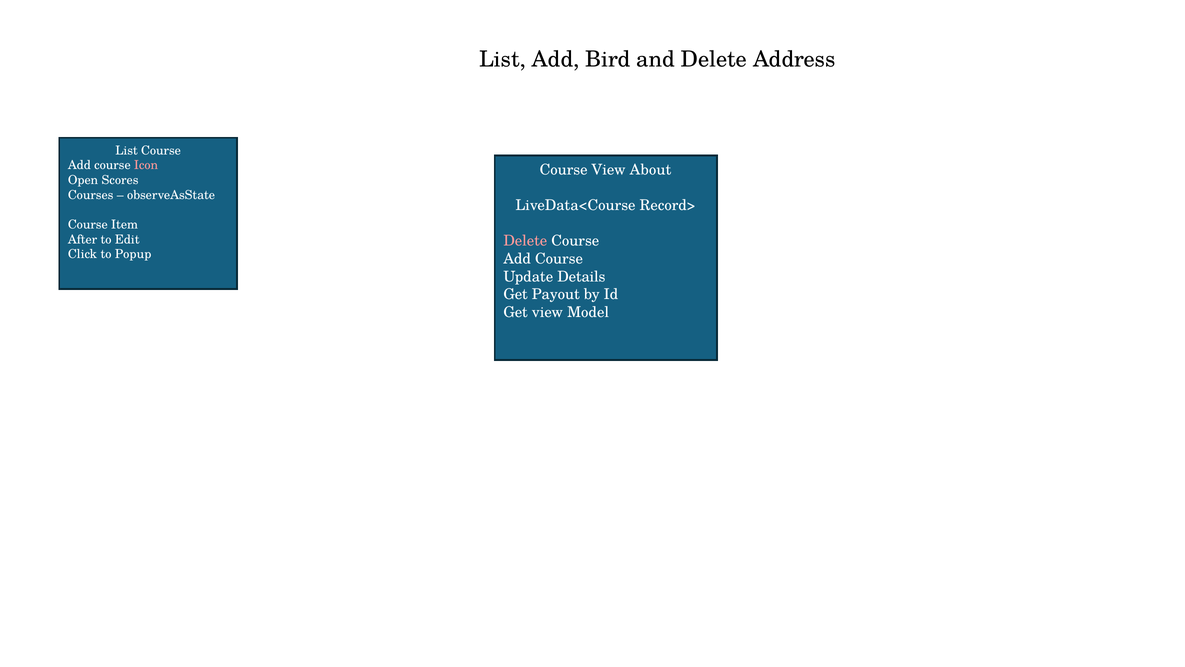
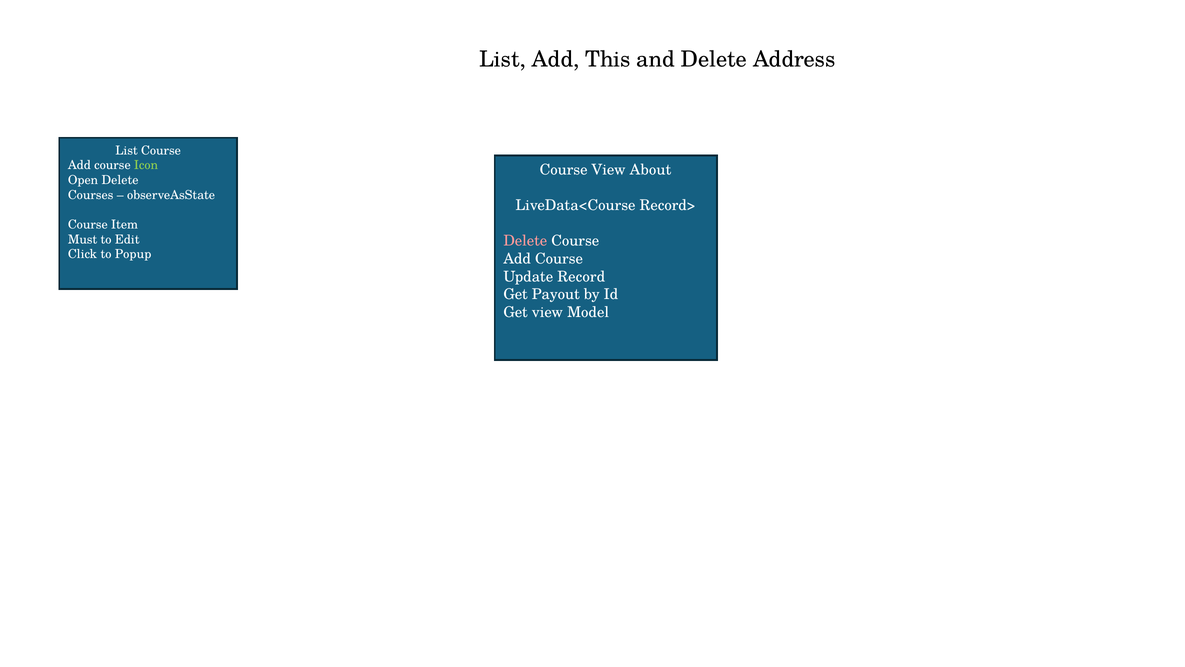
Bird: Bird -> This (608, 59)
Icon colour: pink -> light green (146, 165)
Open Scores: Scores -> Delete (120, 180)
After: After -> Must (83, 239)
Details: Details -> Record (581, 276)
